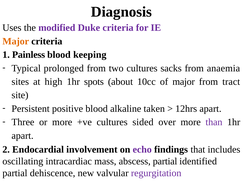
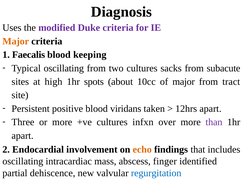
Painless: Painless -> Faecalis (29, 55)
Typical prolonged: prolonged -> oscillating (64, 68)
anaemia: anaemia -> subacute (224, 68)
alkaline: alkaline -> viridans (126, 109)
sided: sided -> infxn (143, 122)
echo colour: purple -> orange (142, 150)
abscess partial: partial -> finger (165, 161)
regurgitation colour: purple -> blue (156, 173)
